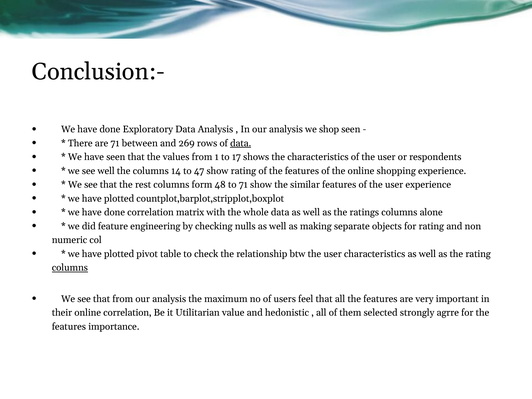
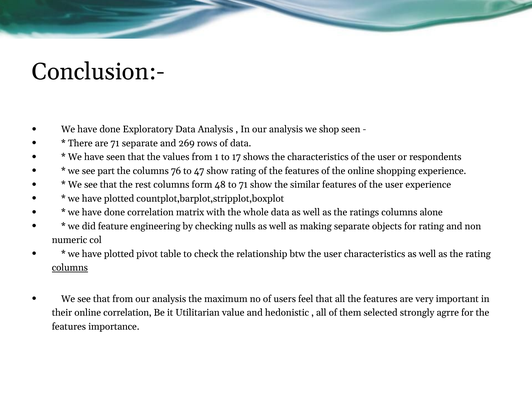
71 between: between -> separate (140, 143)
data underline: present -> none (241, 143)
see well: well -> part (106, 171)
14: 14 -> 76 (176, 171)
